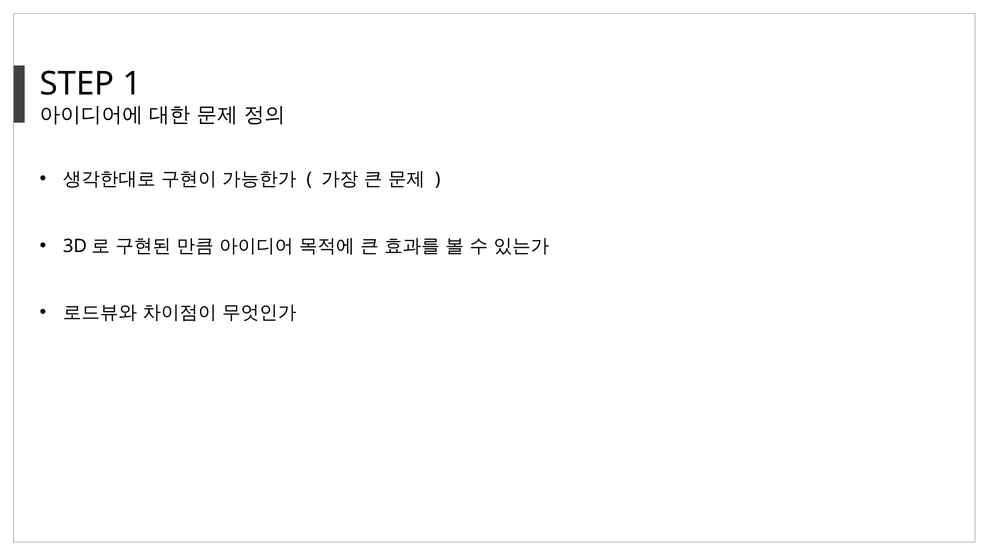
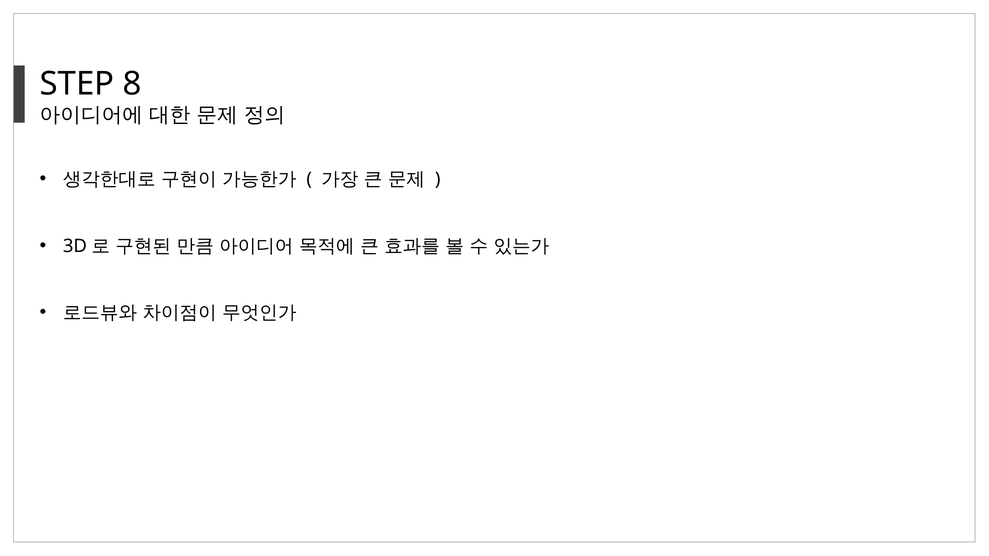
1: 1 -> 8 (132, 84)
